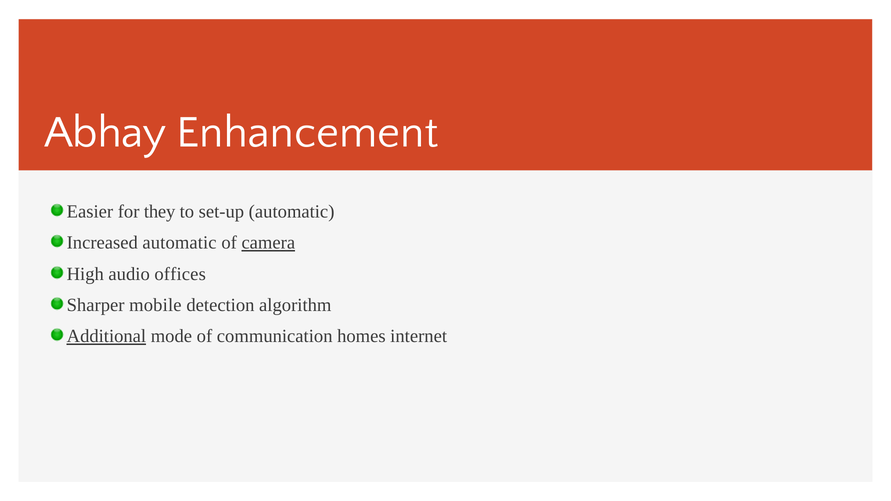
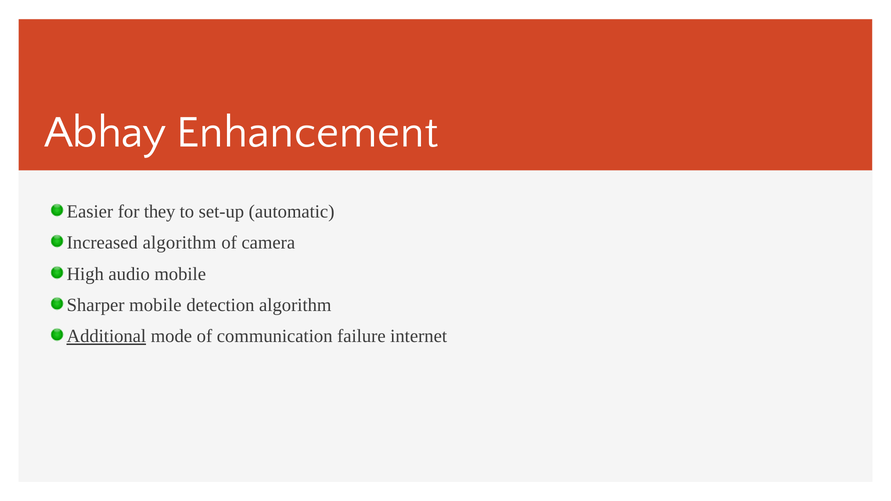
Increased automatic: automatic -> algorithm (180, 243)
camera underline: present -> none (268, 243)
audio offices: offices -> mobile (180, 274)
homes: homes -> failure (361, 336)
